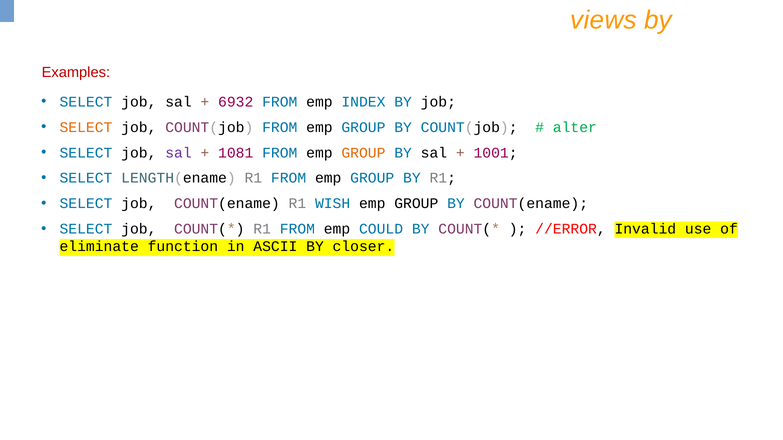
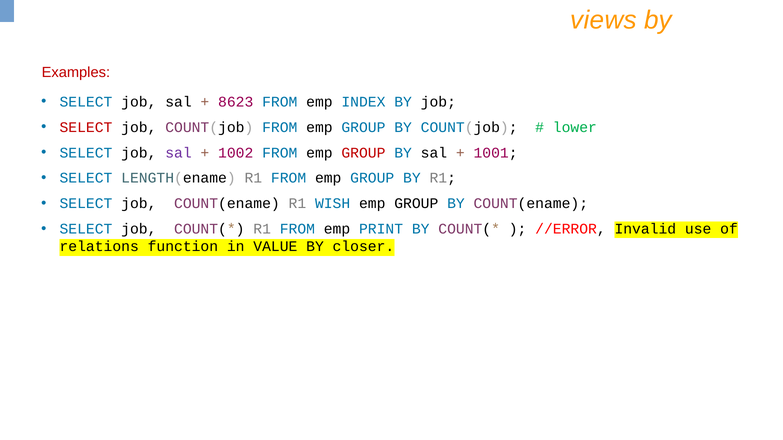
6932: 6932 -> 8623 (236, 102)
SELECT colour: orange -> red (86, 127)
alter: alter -> lower (575, 127)
1081: 1081 -> 1002 (236, 153)
GROUP colour: orange -> red (363, 153)
COULD: COULD -> PRINT (381, 229)
eliminate: eliminate -> relations (99, 247)
ASCII: ASCII -> VALUE (275, 247)
